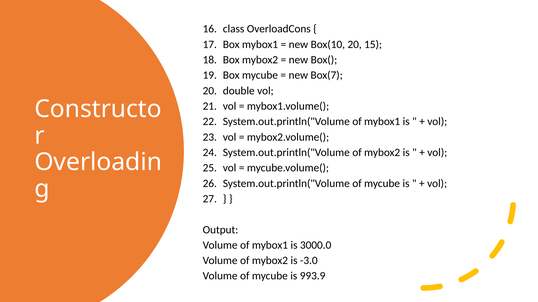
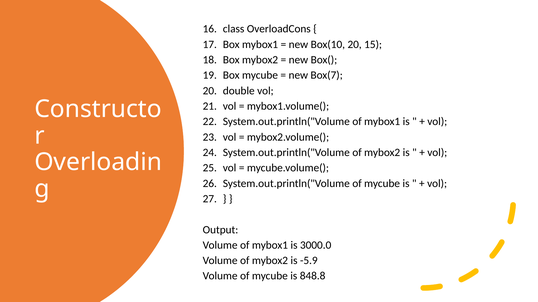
-3.0: -3.0 -> -5.9 (309, 261)
993.9: 993.9 -> 848.8 (313, 277)
